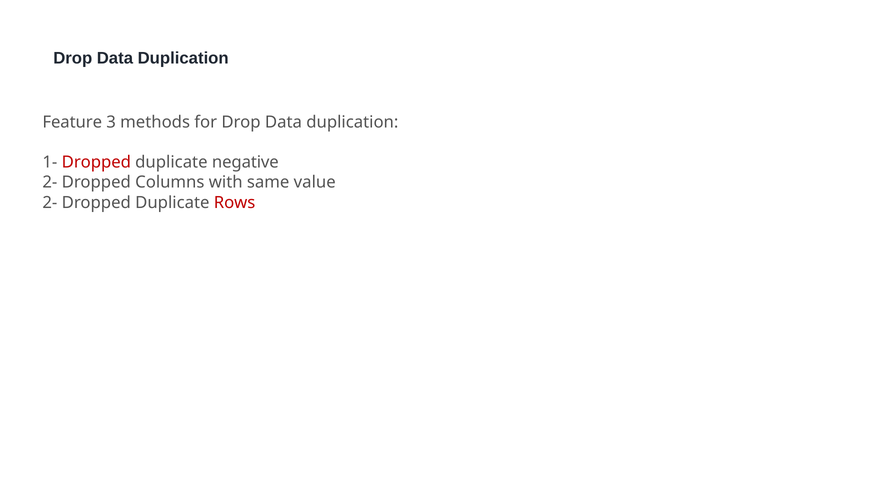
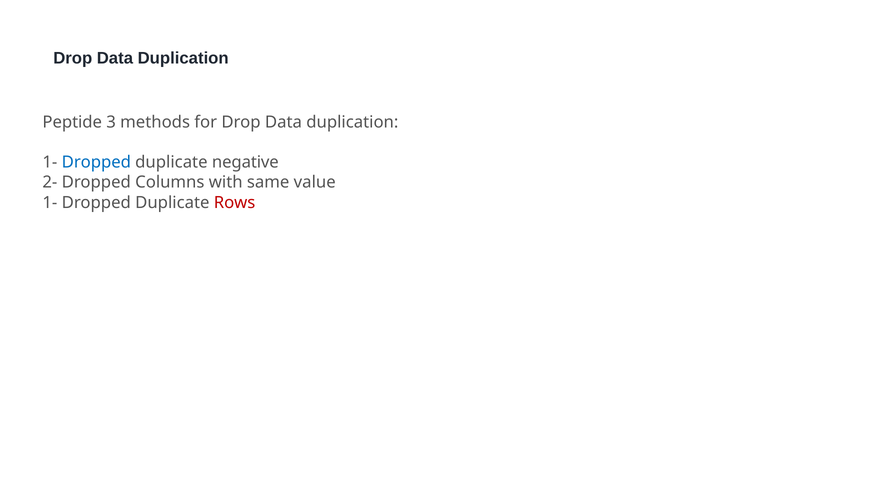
Feature: Feature -> Peptide (72, 122)
Dropped colour: red -> blue (96, 162)
2-: 2- -> 1- (50, 202)
